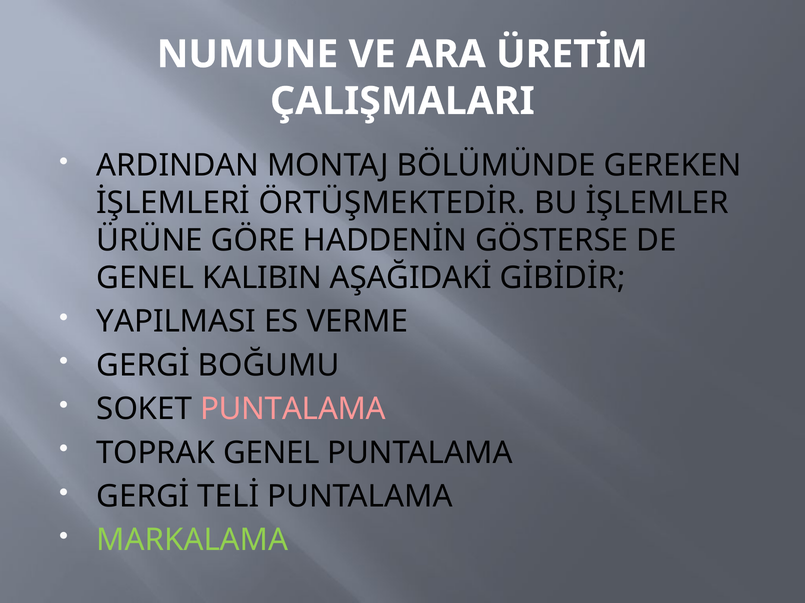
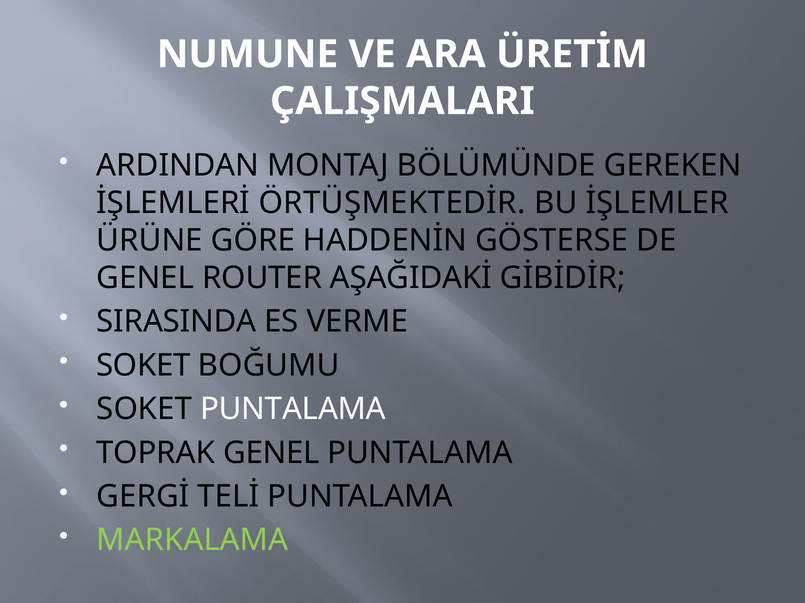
KALIBIN: KALIBIN -> ROUTER (262, 278)
YAPILMASI: YAPILMASI -> SIRASINDA (176, 322)
GERGİ: GERGİ -> SOKET (143, 366)
PUNTALAMA colour: pink -> white (293, 410)
